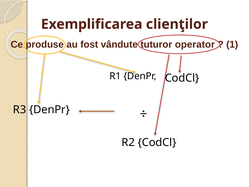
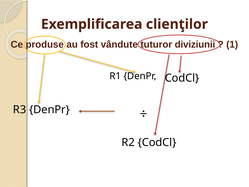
operator: operator -> diviziunii (195, 44)
